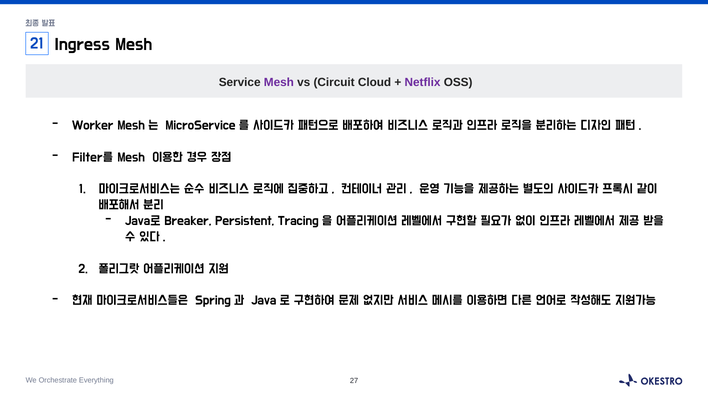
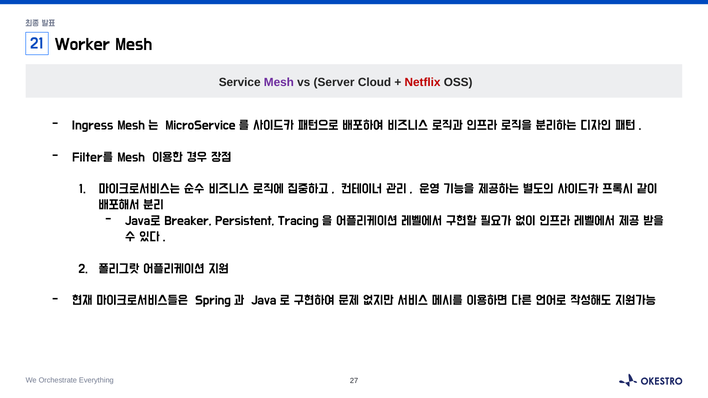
Ingress: Ingress -> Worker (82, 45)
Circuit: Circuit -> Server (334, 82)
Netflix colour: purple -> red (423, 82)
Worker: Worker -> Ingress (93, 125)
